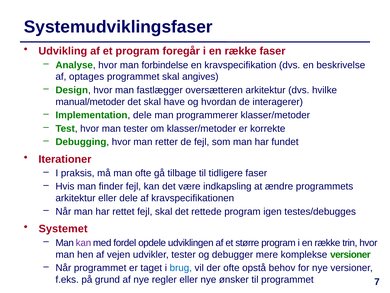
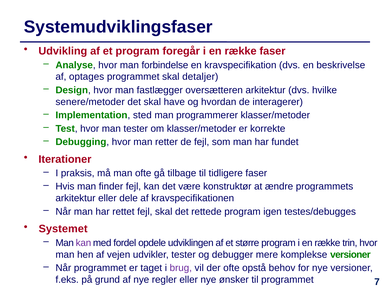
angives: angives -> detaljer (200, 77)
manual/metoder: manual/metoder -> senere/metoder (90, 102)
Implementation dele: dele -> sted (142, 115)
indkapsling: indkapsling -> konstruktør (227, 186)
brug colour: blue -> purple (181, 267)
